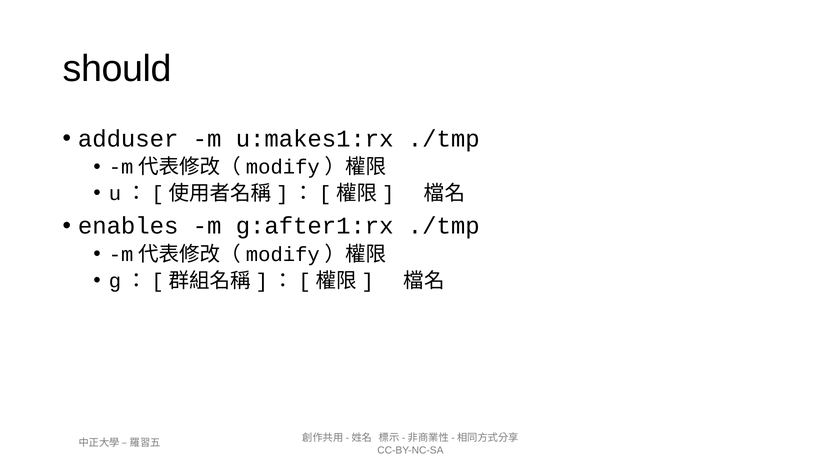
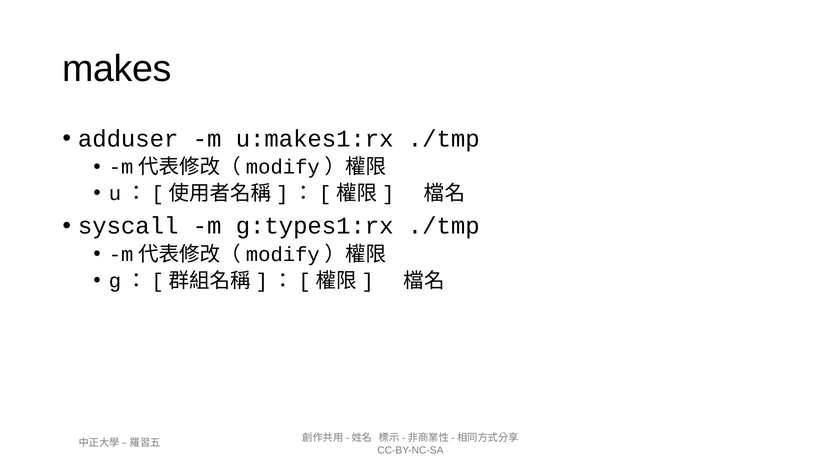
should: should -> makes (117, 69)
enables: enables -> syscall (128, 226)
g:after1:rx: g:after1:rx -> g:types1:rx (315, 226)
